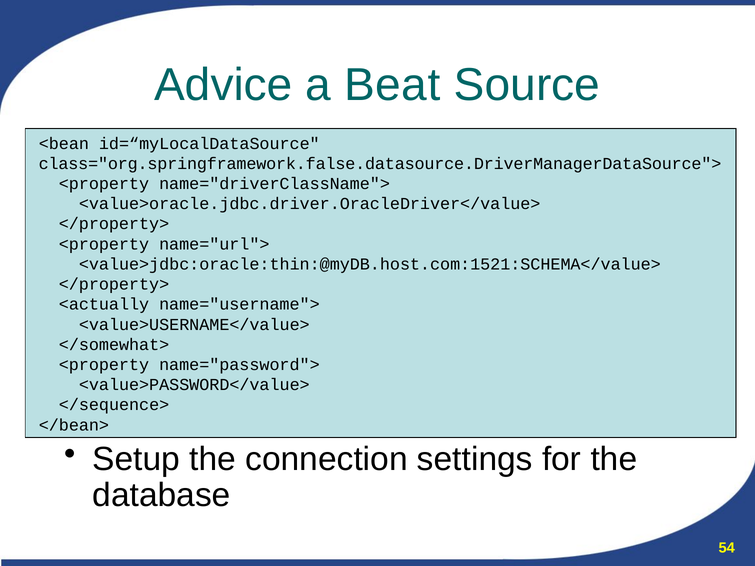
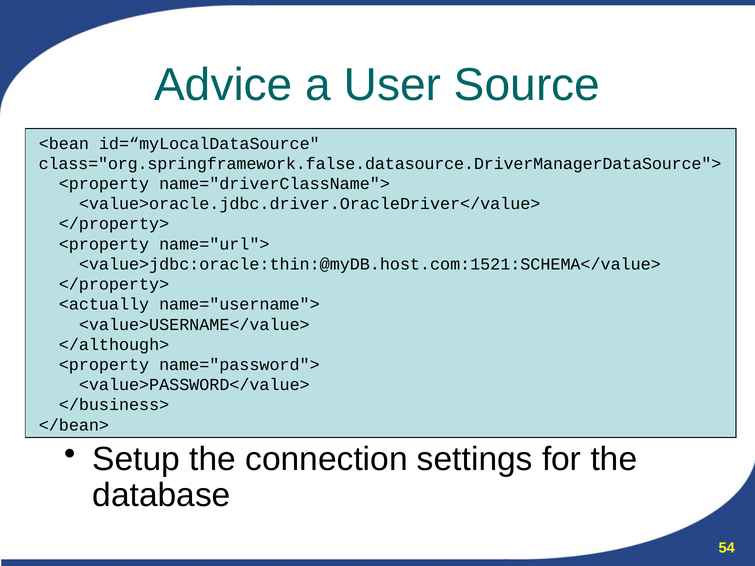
Beat: Beat -> User (392, 85)
</somewhat>: </somewhat> -> </although> (114, 345)
</sequence>: </sequence> -> </business> (114, 405)
